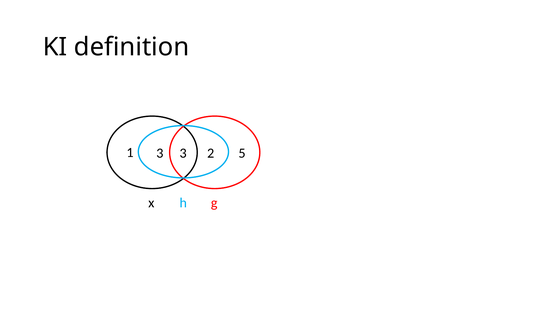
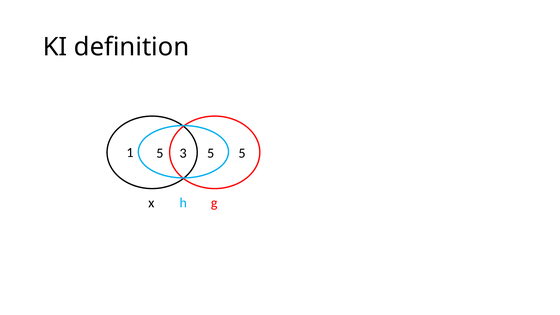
1 3: 3 -> 5 (160, 153)
3 2: 2 -> 5 (211, 153)
